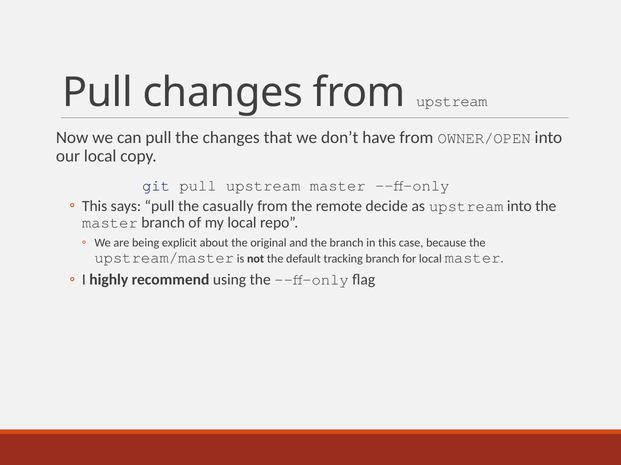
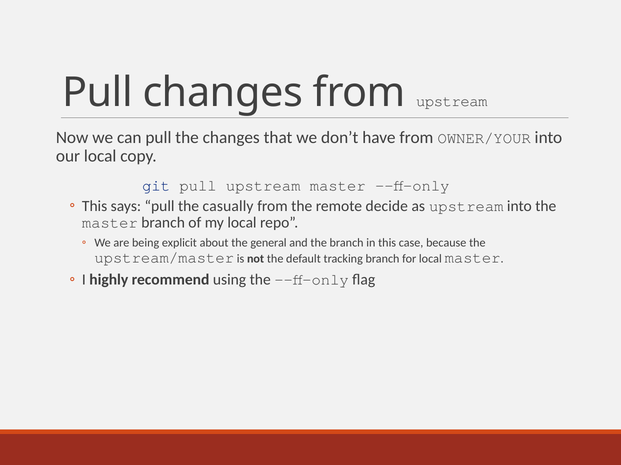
OWNER/OPEN: OWNER/OPEN -> OWNER/YOUR (484, 138)
original: original -> general (269, 243)
